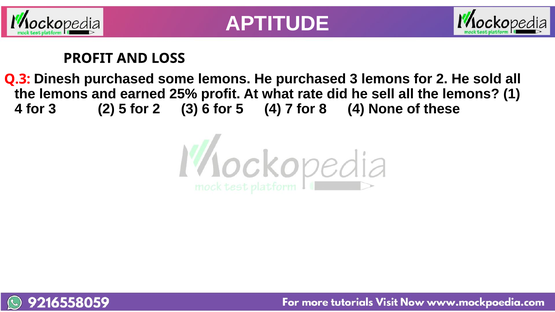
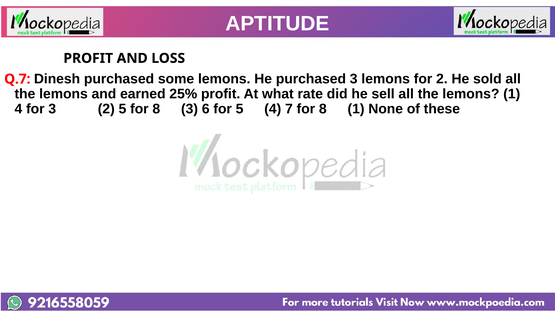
Q.3: Q.3 -> Q.7 (17, 79)
5 for 2: 2 -> 8 (156, 109)
8 4: 4 -> 1 (356, 109)
